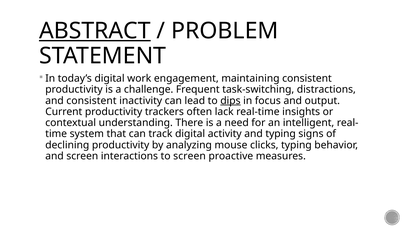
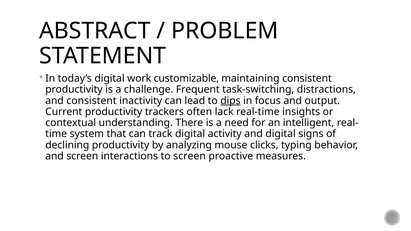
ABSTRACT underline: present -> none (95, 31)
engagement: engagement -> customizable (186, 79)
and typing: typing -> digital (281, 134)
